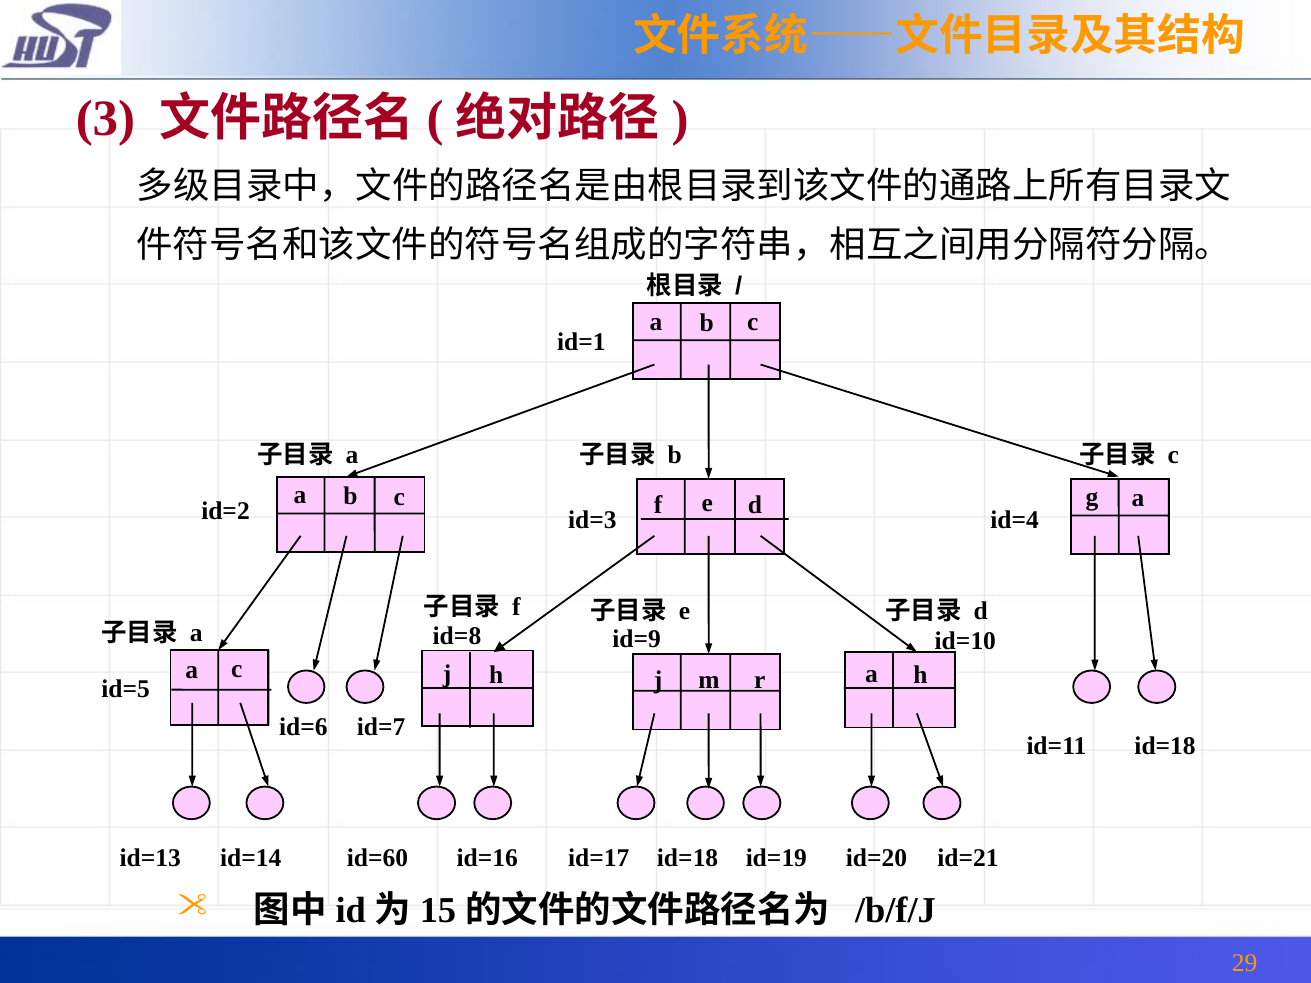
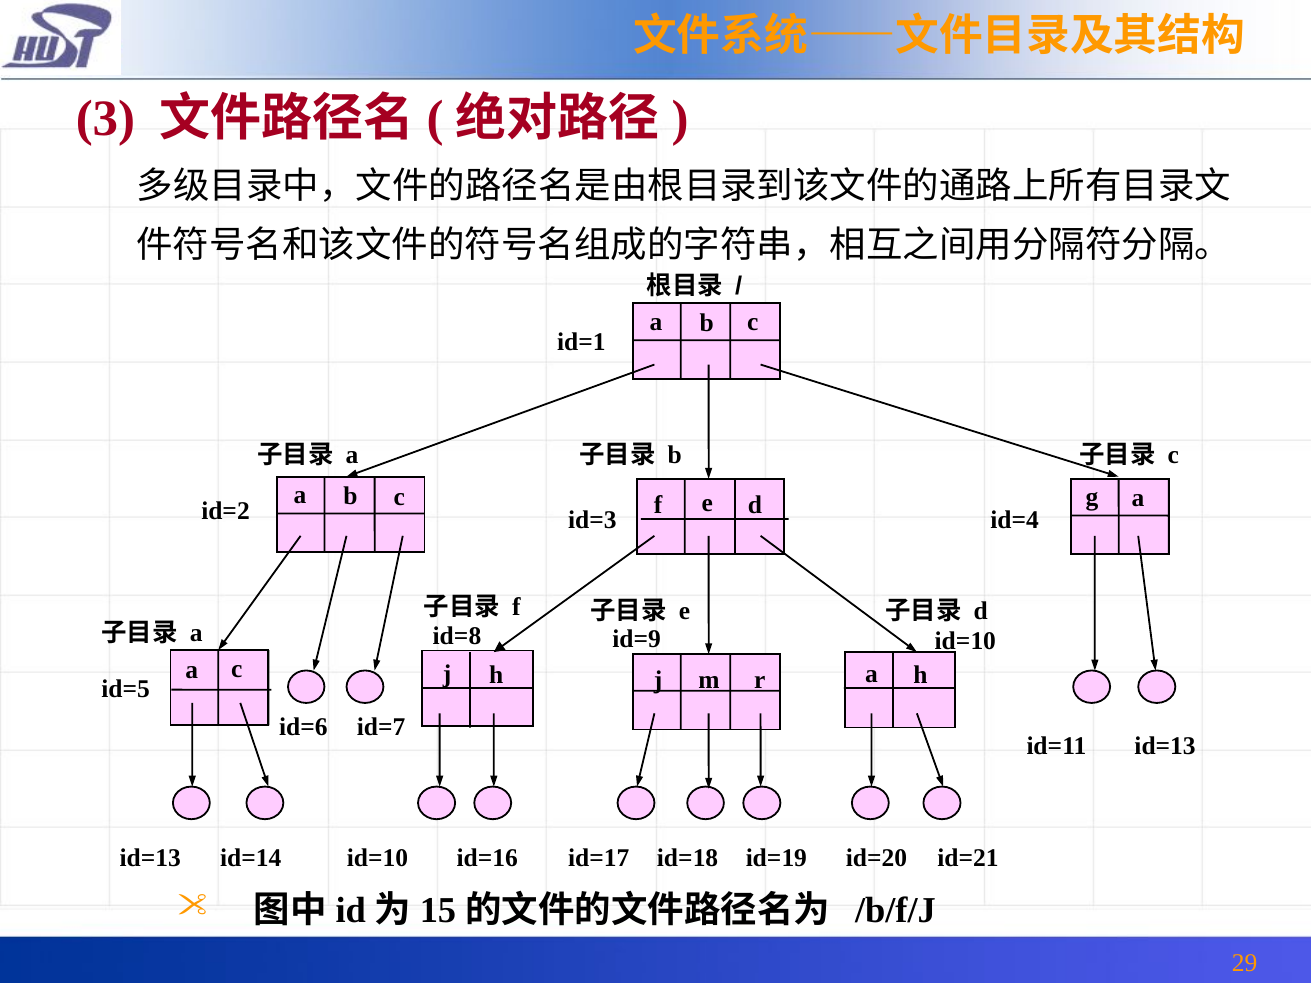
id=11 id=18: id=18 -> id=13 (1165, 746)
id=14 id=60: id=60 -> id=10 (377, 858)
